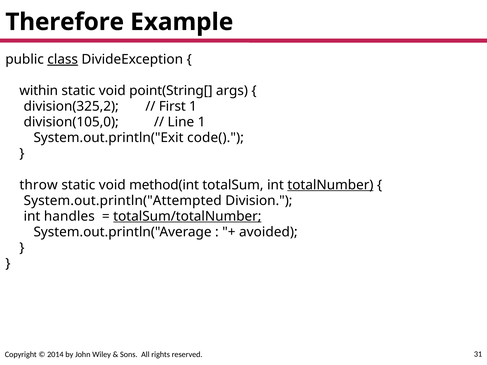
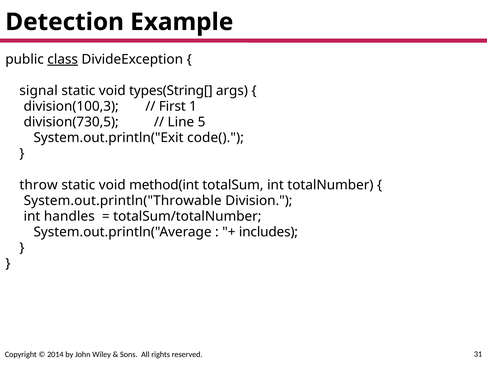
Therefore: Therefore -> Detection (65, 22)
within: within -> signal (39, 91)
point(String[: point(String[ -> types(String[ (171, 91)
division(325,2: division(325,2 -> division(100,3 (71, 107)
division(105,0: division(105,0 -> division(730,5 (71, 122)
Line 1: 1 -> 5 (202, 122)
totalNumber underline: present -> none (330, 185)
System.out.println("Attempted: System.out.println("Attempted -> System.out.println("Throwable (123, 201)
totalSum/totalNumber underline: present -> none (187, 216)
avoided: avoided -> includes (268, 232)
